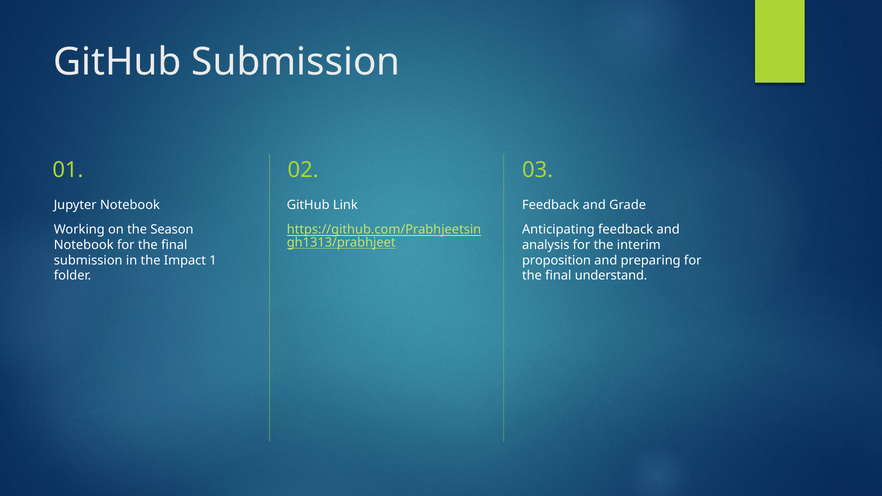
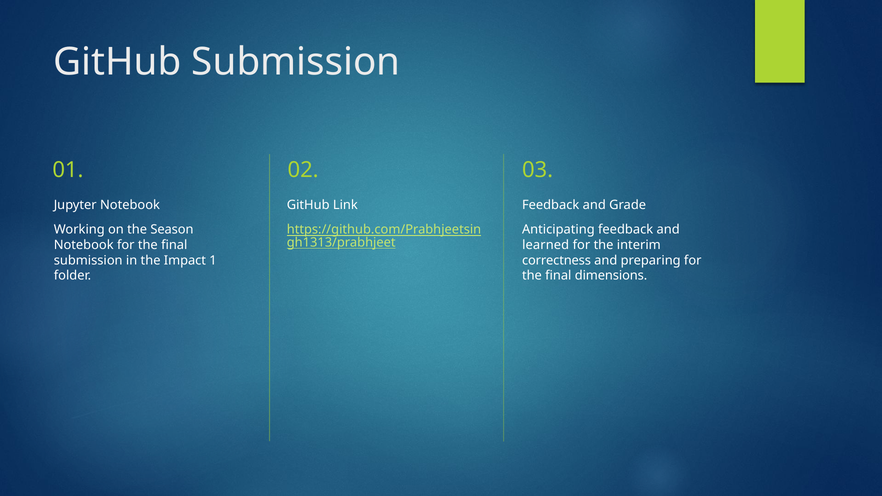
analysis: analysis -> learned (546, 245)
proposition: proposition -> correctness (556, 260)
understand: understand -> dimensions (611, 276)
